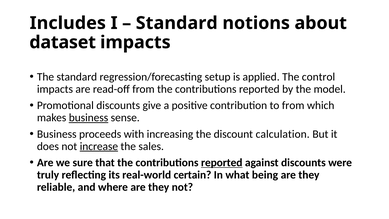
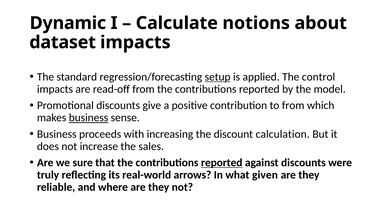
Includes: Includes -> Dynamic (68, 23)
Standard: Standard -> Calculate (177, 23)
setup underline: none -> present (218, 77)
increase underline: present -> none (99, 146)
certain: certain -> arrows (192, 175)
being: being -> given (265, 175)
